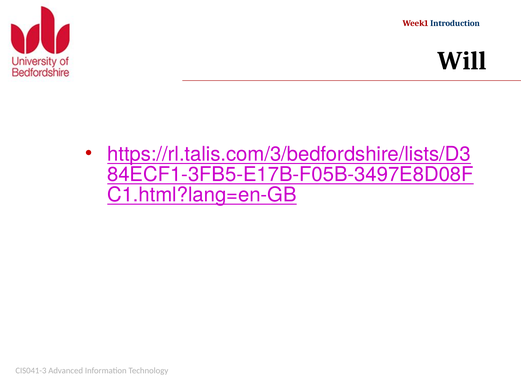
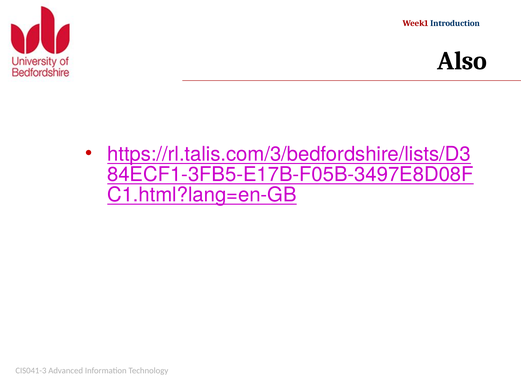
Will: Will -> Also (462, 61)
